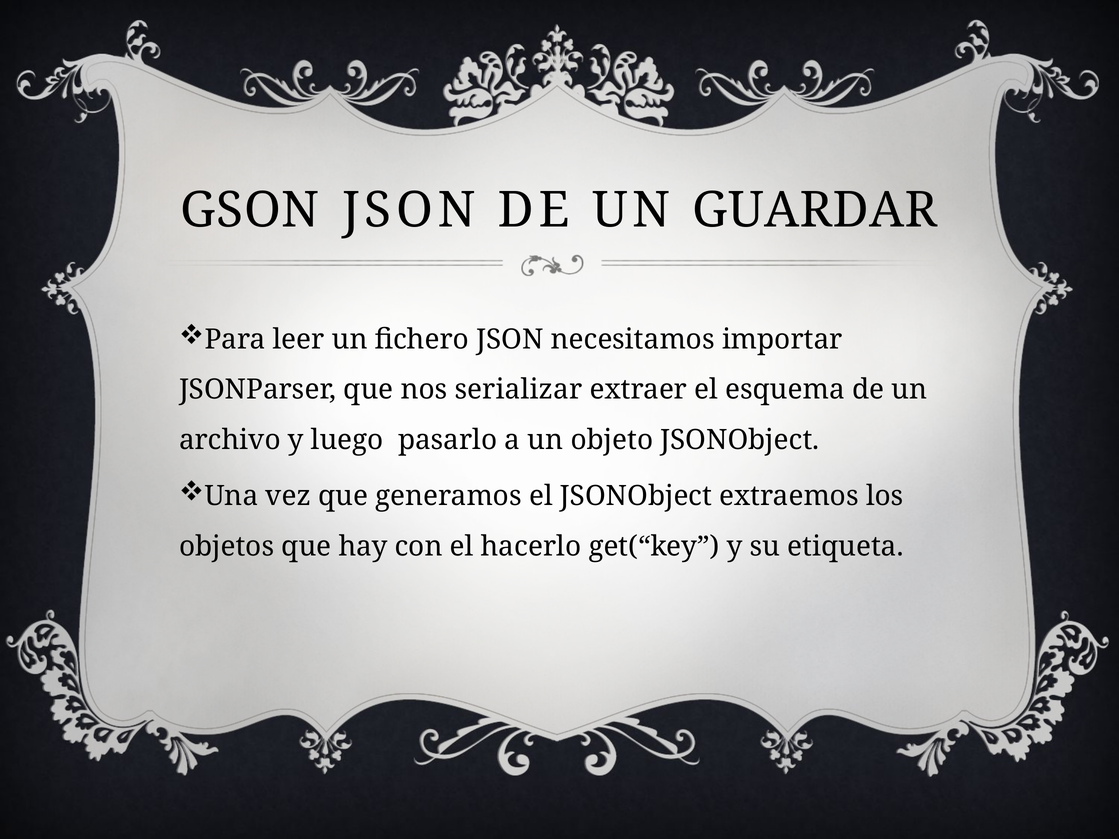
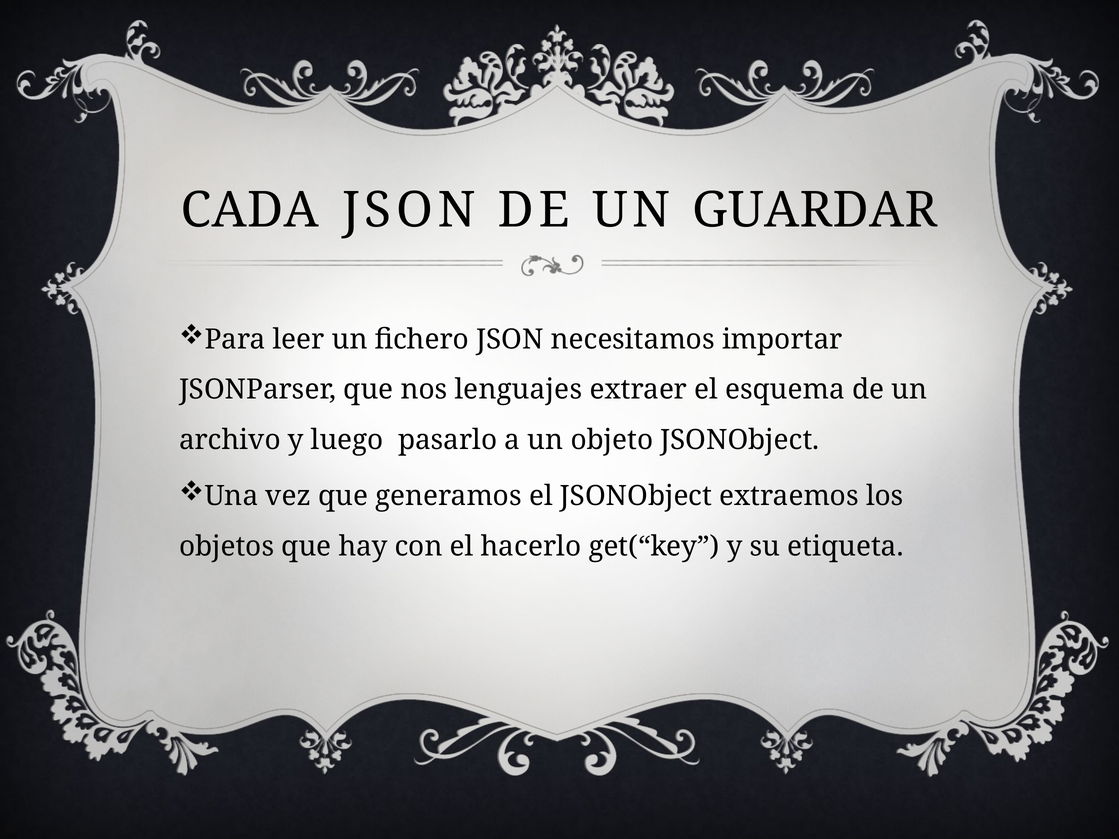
GSON: GSON -> CADA (250, 210)
serializar: serializar -> lenguajes (518, 390)
